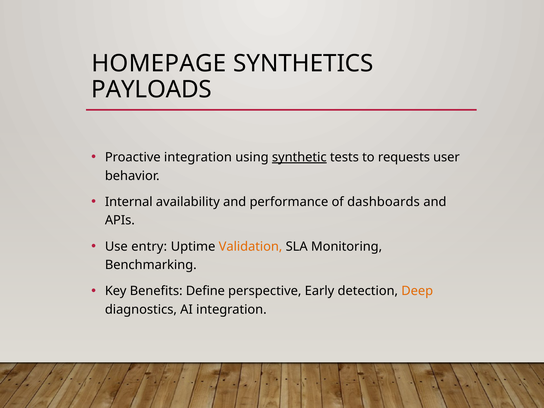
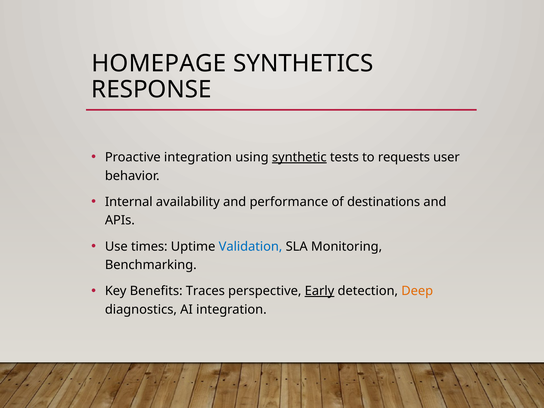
PAYLOADS: PAYLOADS -> RESPONSE (151, 90)
dashboards: dashboards -> destinations (384, 202)
entry: entry -> times (149, 246)
Validation colour: orange -> blue (251, 246)
Define: Define -> Traces (205, 291)
Early underline: none -> present (320, 291)
